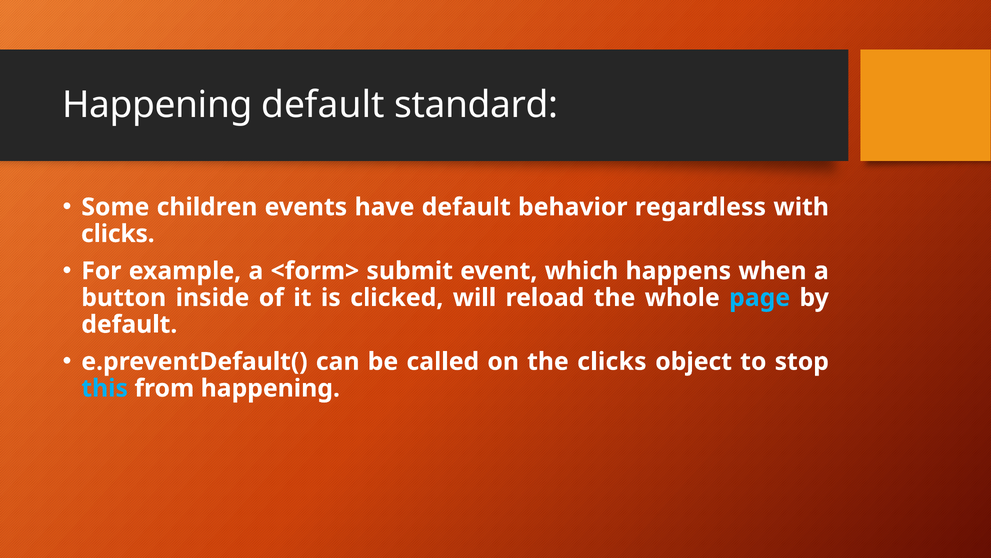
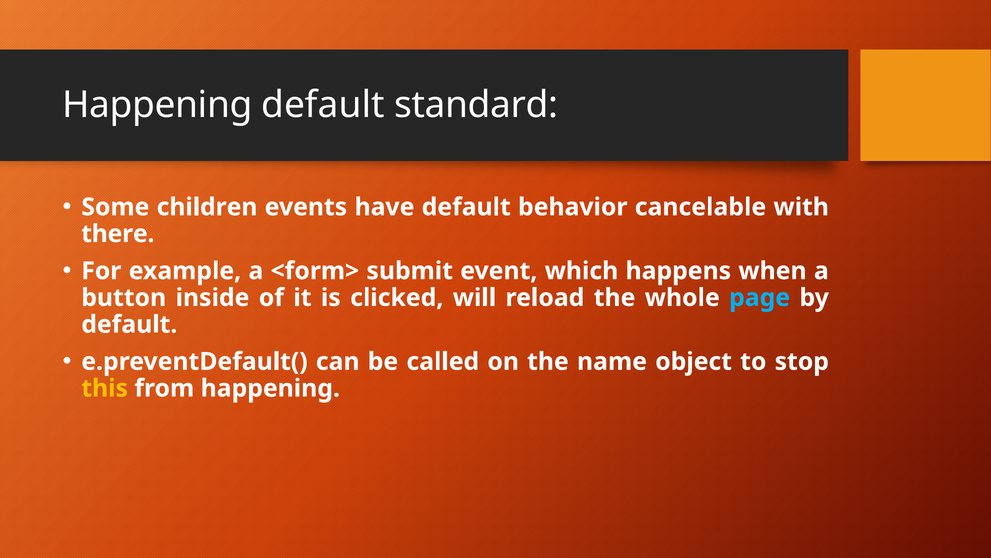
regardless: regardless -> cancelable (700, 207)
clicks: clicks -> there (118, 234)
the clicks: clicks -> name (612, 361)
this colour: light blue -> yellow (105, 388)
